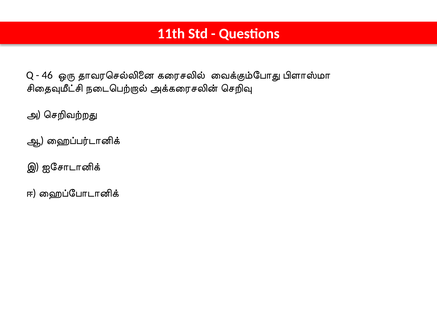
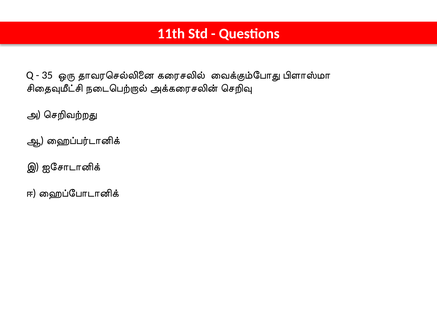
46: 46 -> 35 (47, 75)
